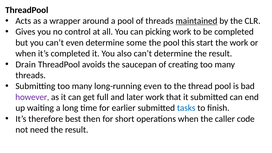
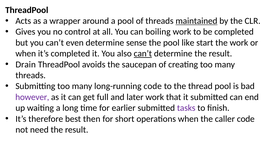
picking: picking -> boiling (158, 32)
some: some -> sense (137, 43)
this: this -> like (188, 43)
can’t underline: none -> present (143, 54)
long-running even: even -> code (153, 86)
tasks colour: blue -> purple (186, 108)
